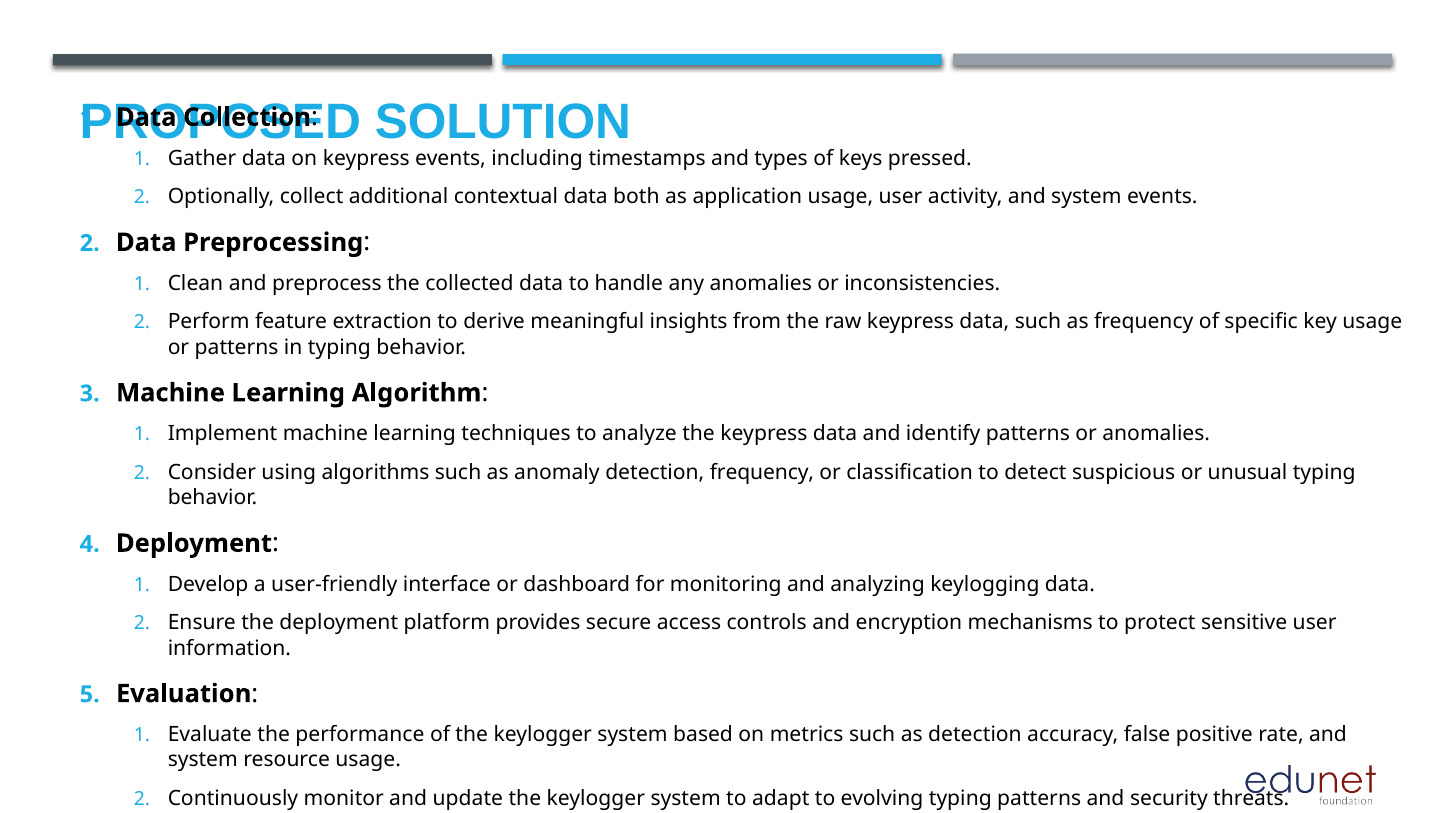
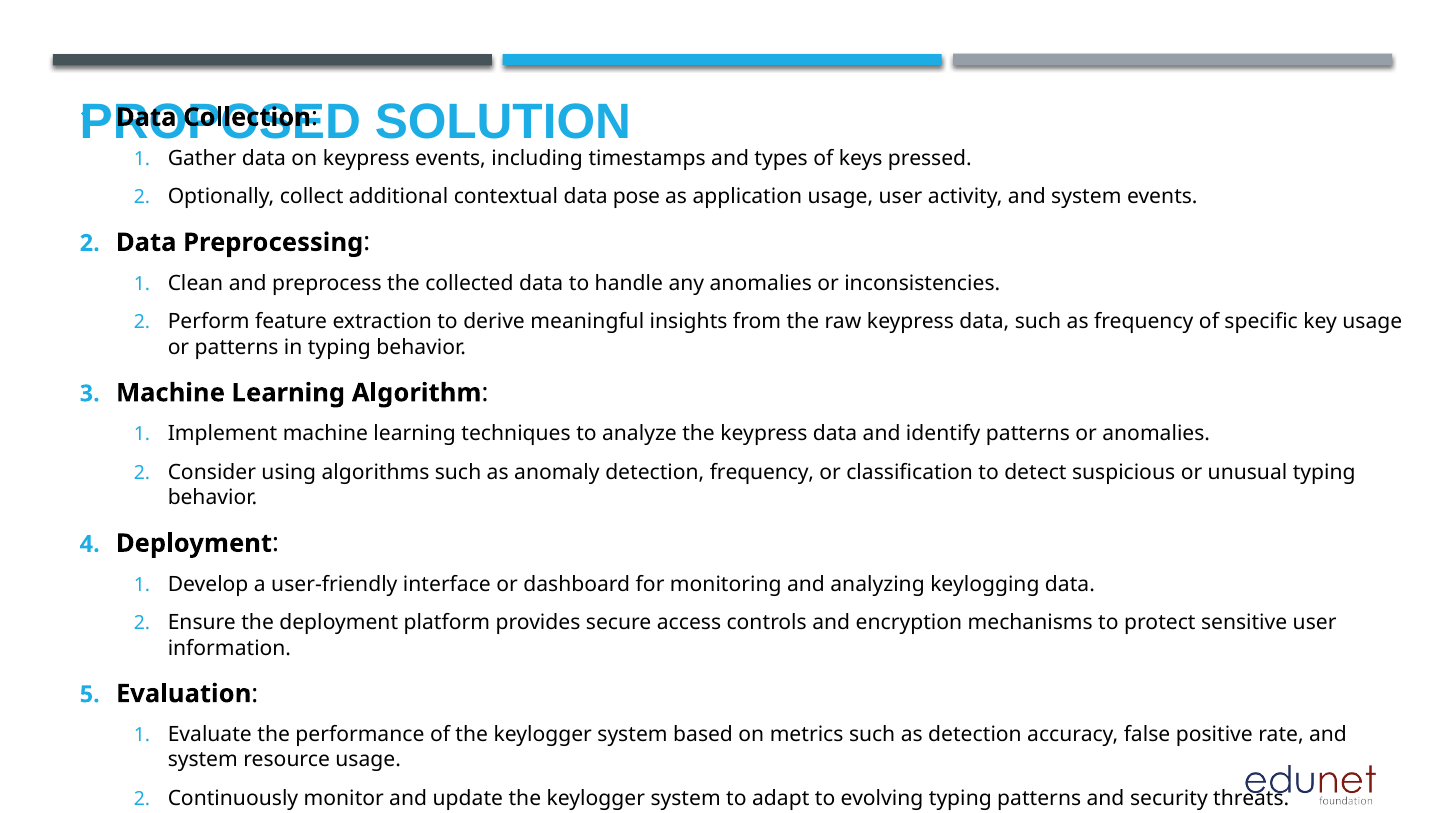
both: both -> pose (637, 197)
